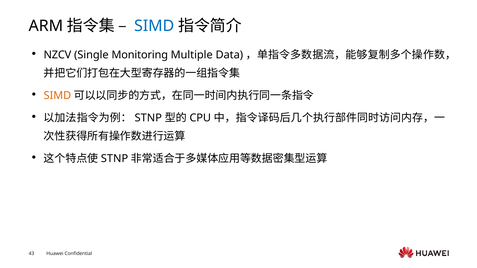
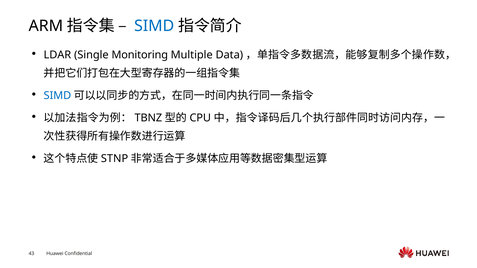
NZCV: NZCV -> LDAR (57, 55)
SIMD colour: orange -> blue (57, 96)
STNP: STNP -> TBNZ (148, 118)
